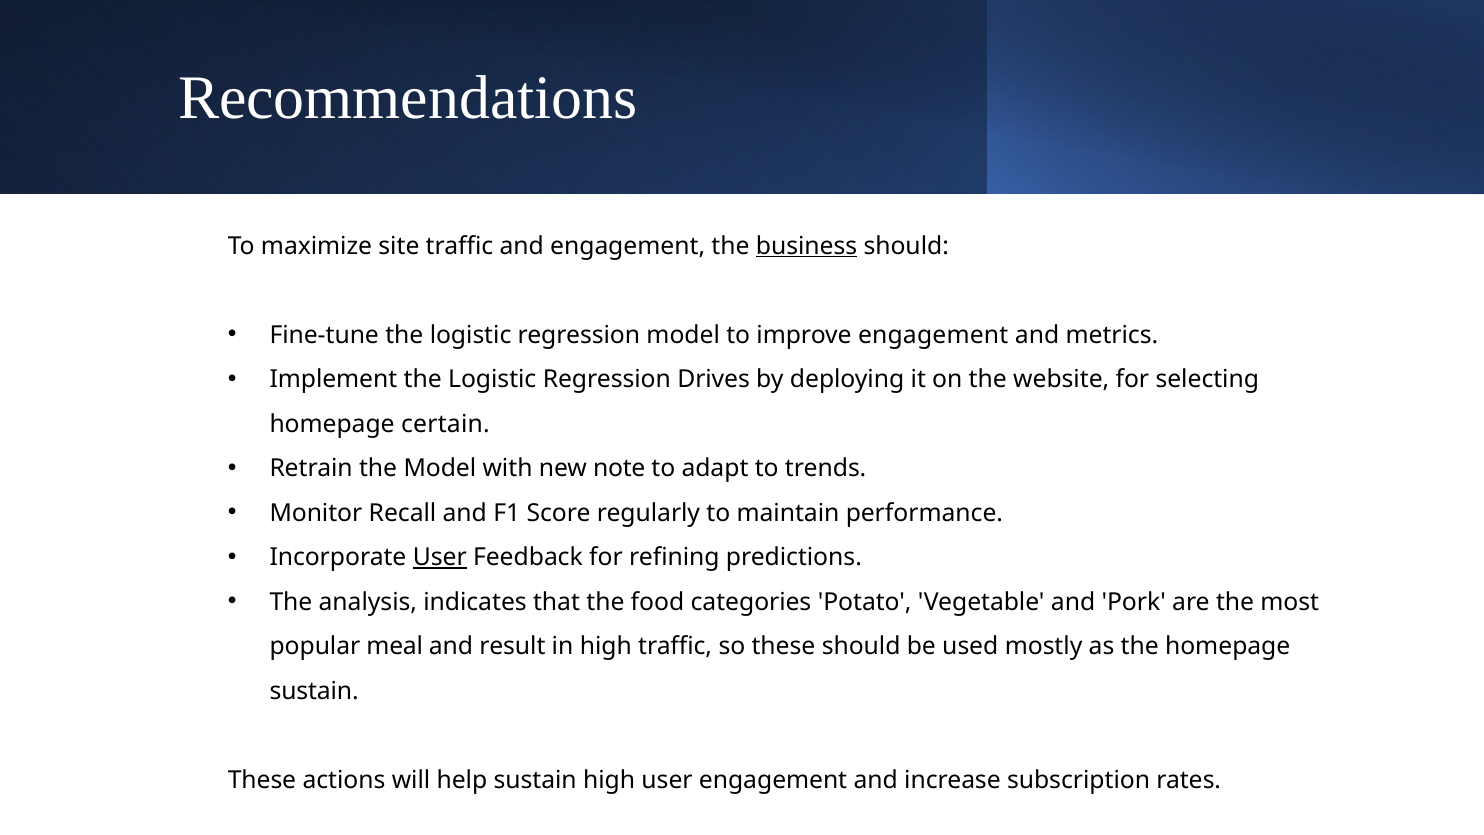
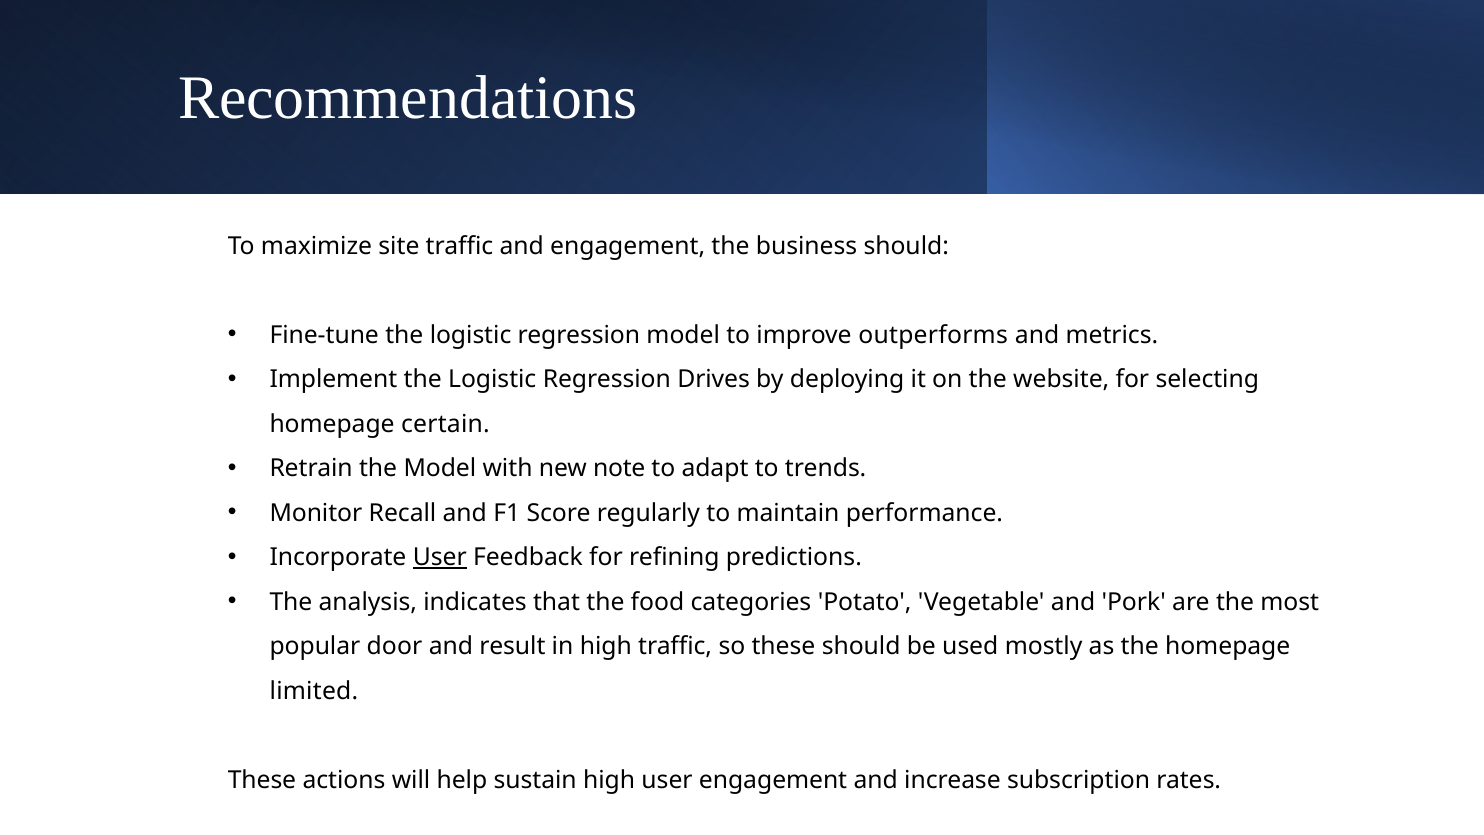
business underline: present -> none (807, 246)
improve engagement: engagement -> outperforms (933, 335)
meal: meal -> door (394, 646)
sustain: sustain -> limited (314, 691)
